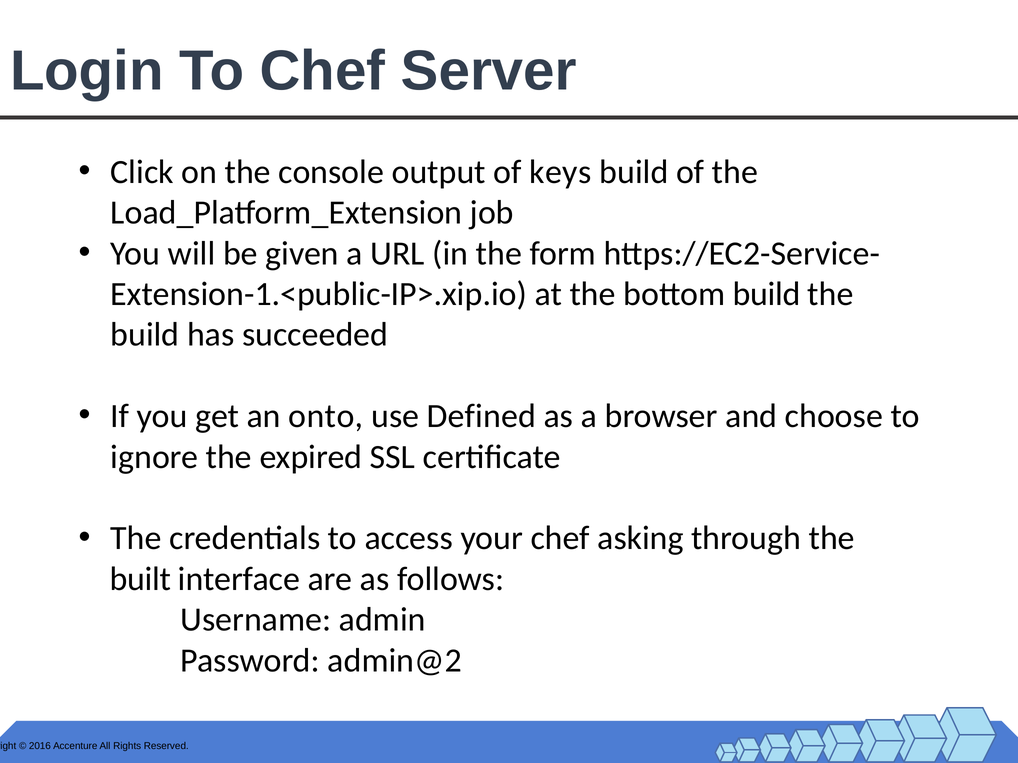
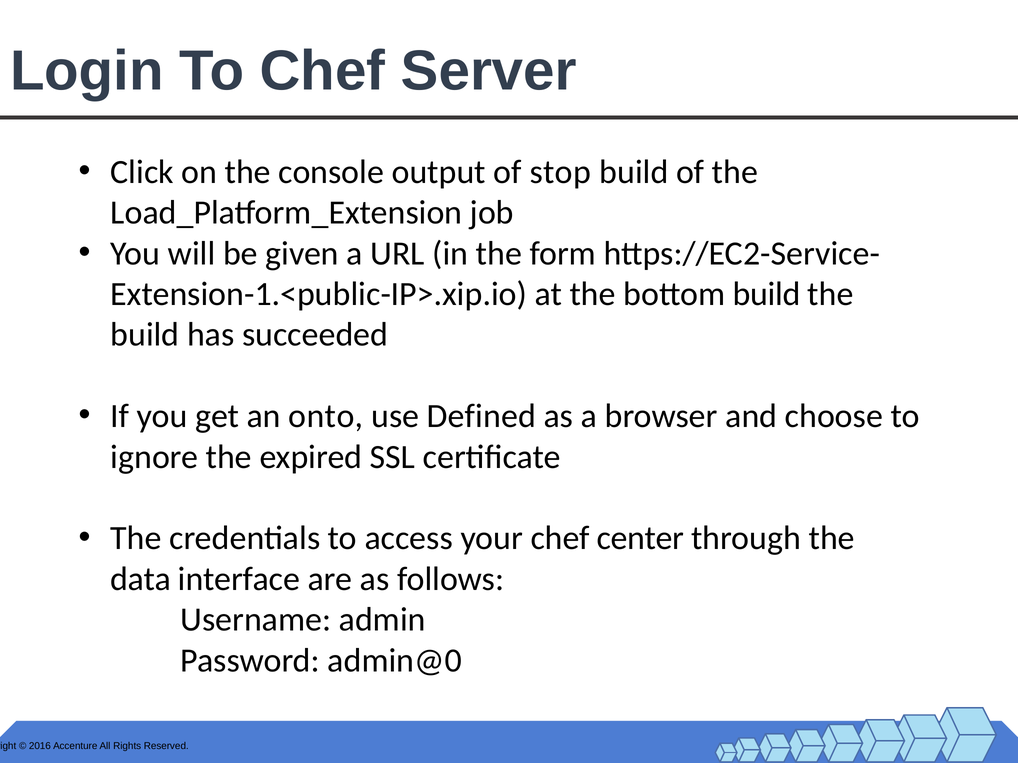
keys: keys -> stop (560, 172)
asking: asking -> center (641, 539)
built: built -> data (141, 579)
admin@2: admin@2 -> admin@0 (395, 661)
